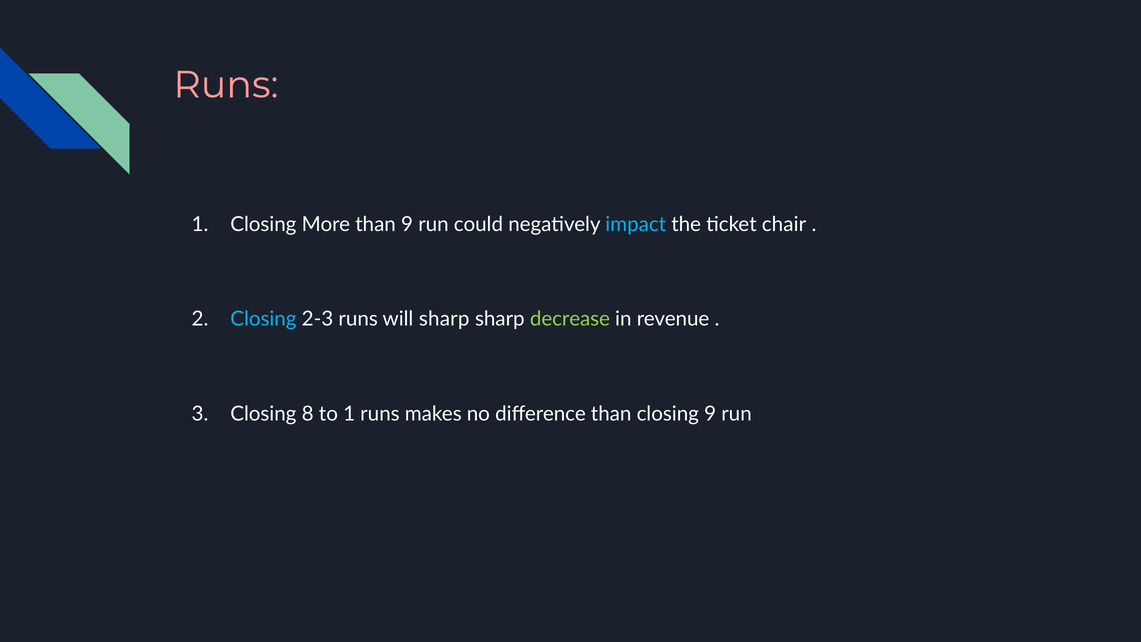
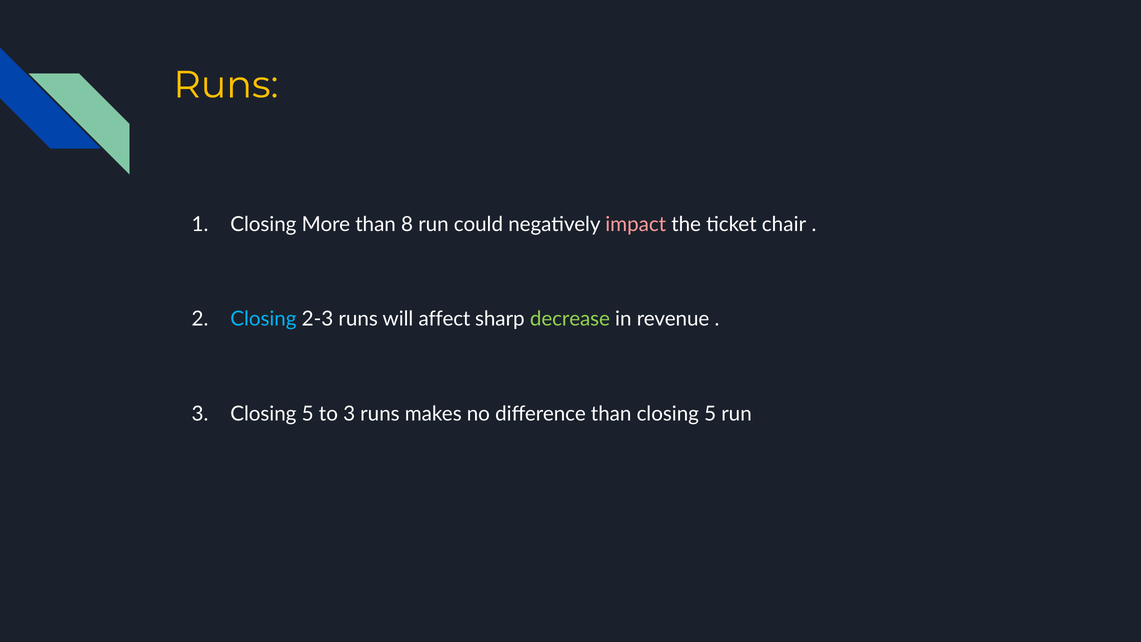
Runs colour: pink -> yellow (226, 85)
than 9: 9 -> 8 (407, 224)
impact colour: light blue -> pink (636, 224)
will sharp: sharp -> affect (444, 319)
3 Closing 8: 8 -> 5 (308, 414)
to 1: 1 -> 3 (349, 414)
than closing 9: 9 -> 5 (710, 414)
